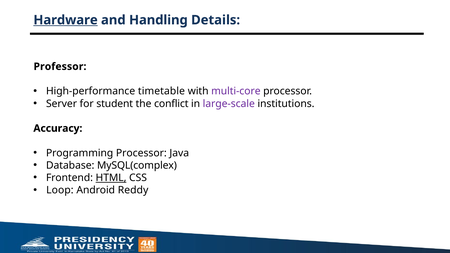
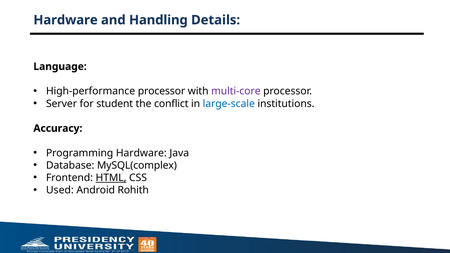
Hardware underline: present -> none (66, 20)
Professor: Professor -> Language (60, 67)
High-performance timetable: timetable -> processor (162, 91)
large-scale colour: purple -> blue (229, 104)
Programming Processor: Processor -> Hardware (141, 153)
Loop: Loop -> Used (60, 190)
Reddy: Reddy -> Rohith (133, 190)
